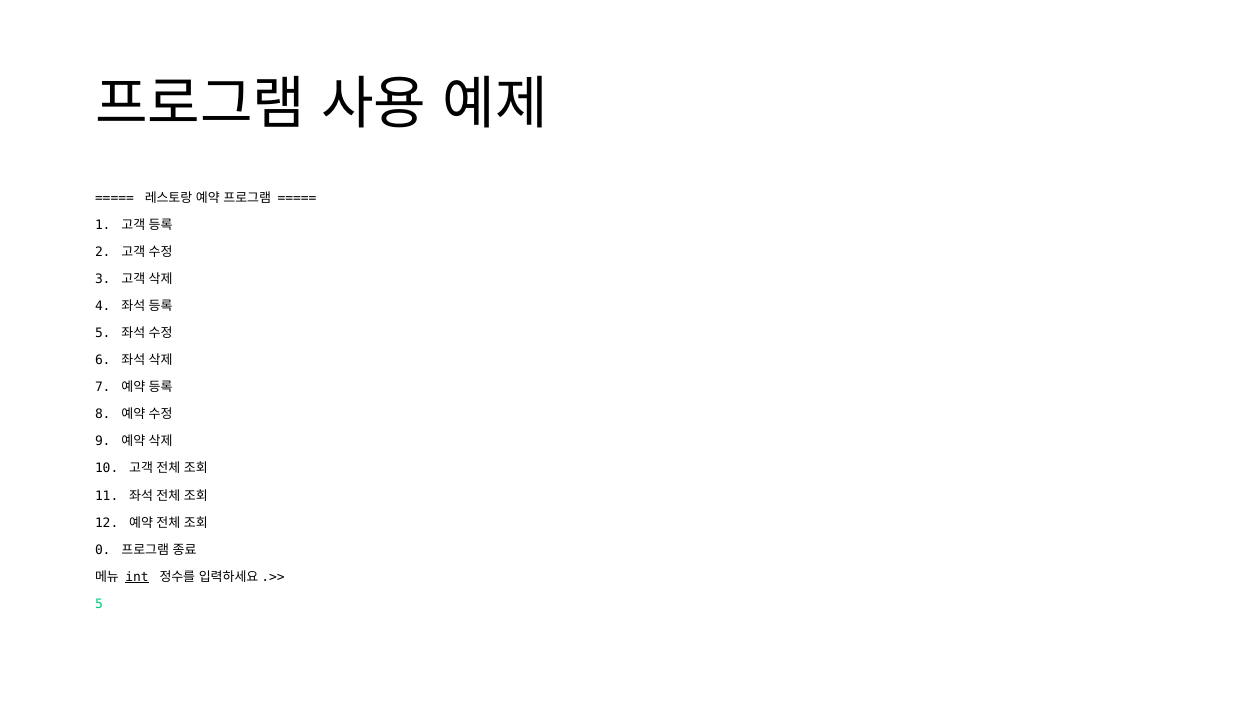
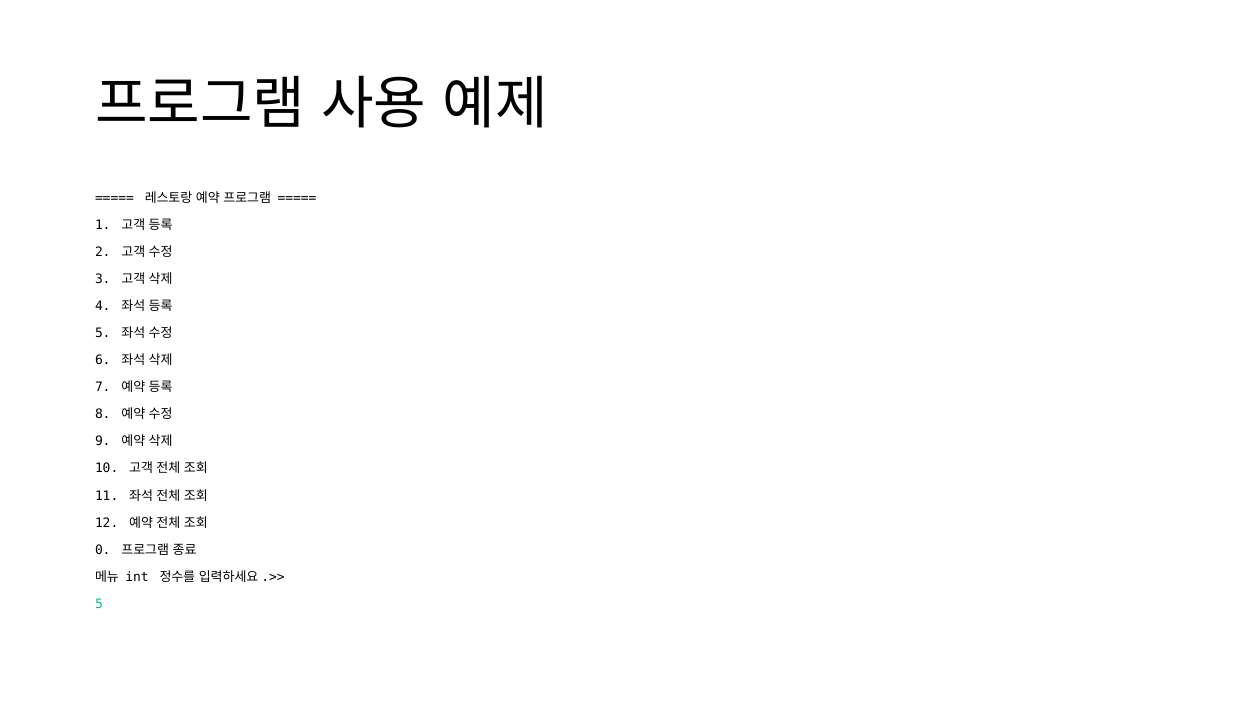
int underline: present -> none (137, 577)
